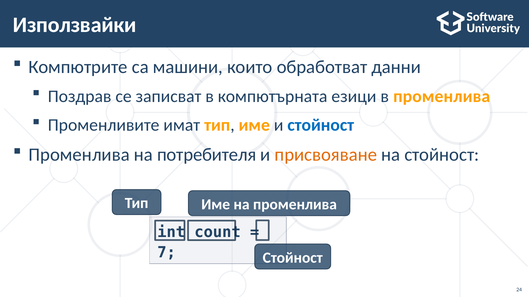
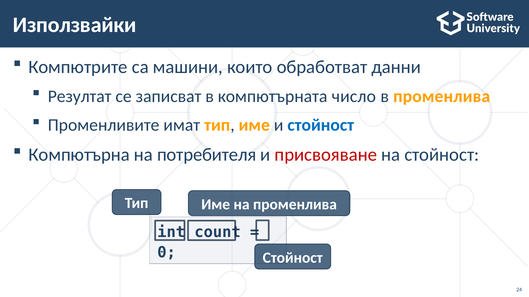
Поздрав: Поздрав -> Резултат (80, 97)
езици: езици -> число (354, 97)
Променлива: Променлива -> Компютърна (79, 155)
присвояване colour: orange -> red (326, 155)
7: 7 -> 0 (167, 253)
